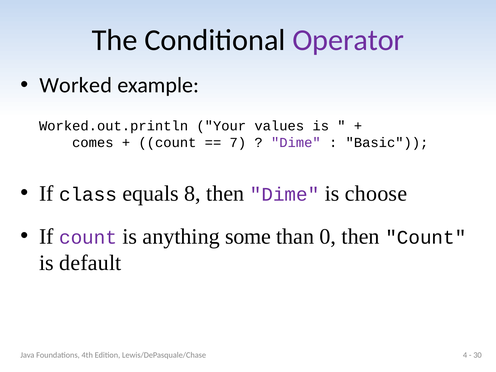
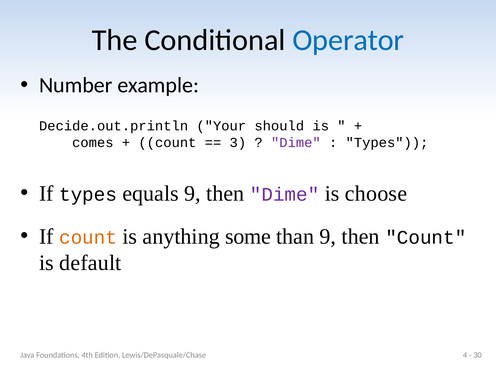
Operator colour: purple -> blue (348, 40)
Worked: Worked -> Number (76, 85)
Worked.out.println: Worked.out.println -> Decide.out.println (114, 126)
values: values -> should (279, 126)
7: 7 -> 3 (238, 143)
Basic: Basic -> Types (387, 143)
If class: class -> types (88, 194)
equals 8: 8 -> 9 (193, 193)
count colour: purple -> orange (88, 237)
than 0: 0 -> 9 (328, 236)
